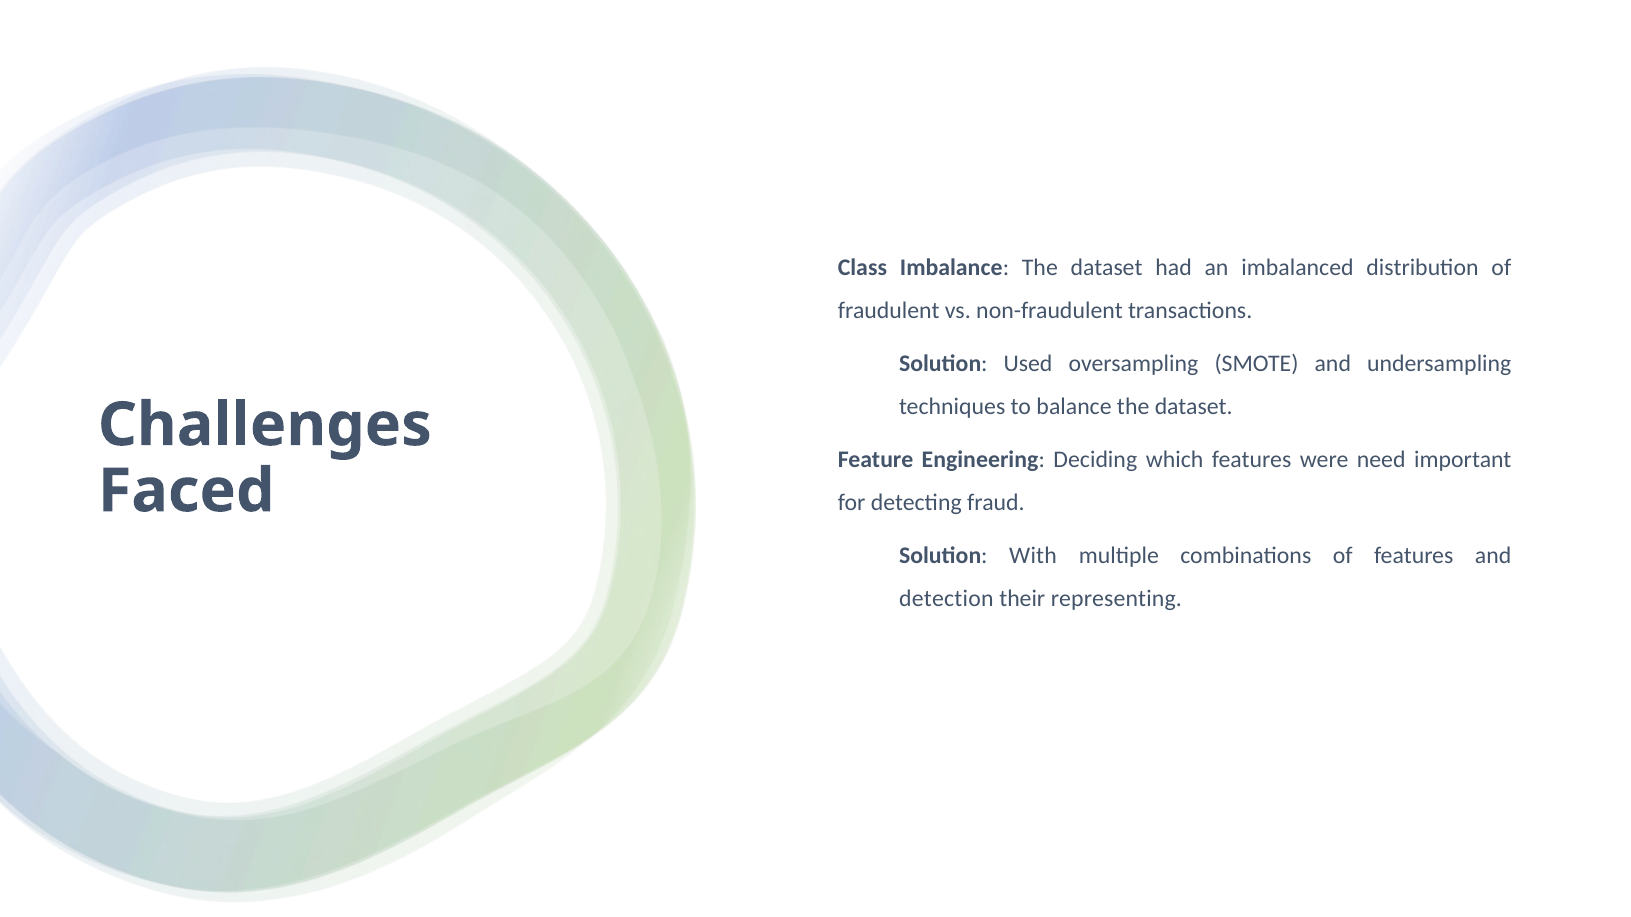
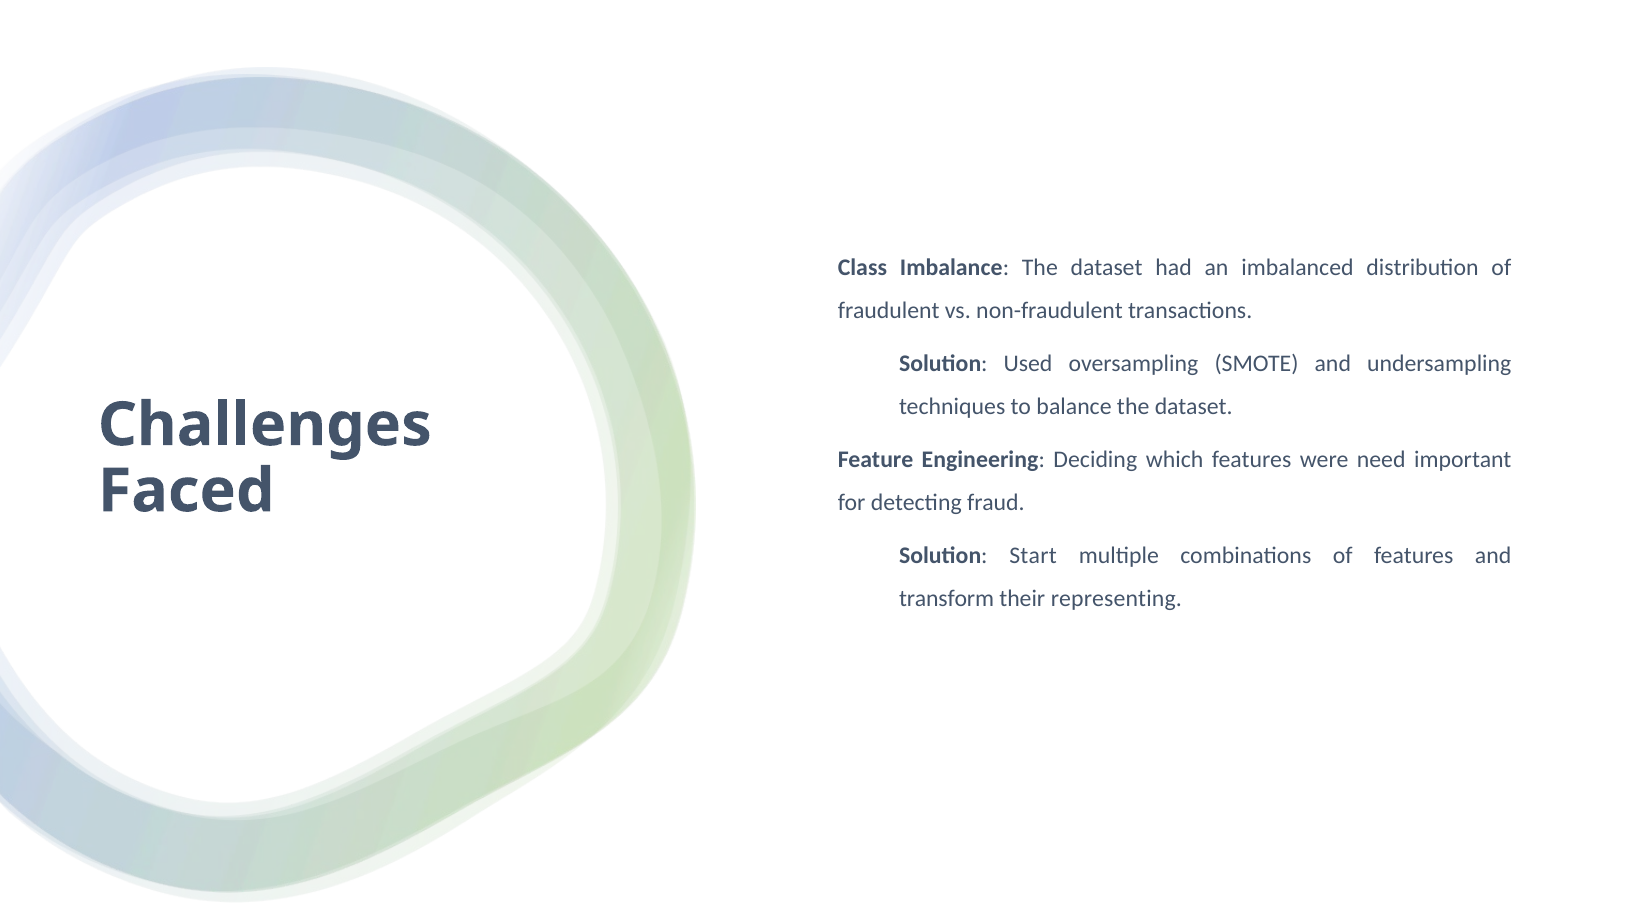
With: With -> Start (1033, 556)
detection: detection -> transform (947, 599)
